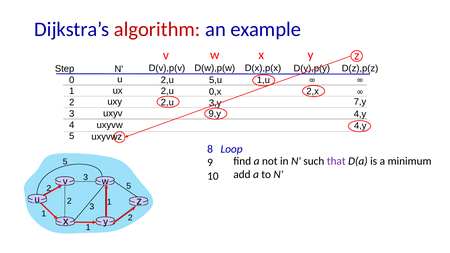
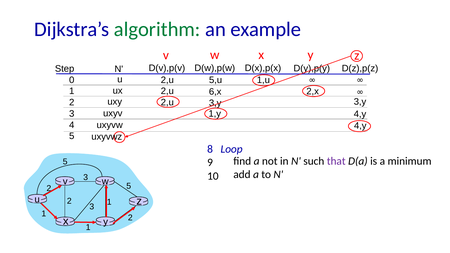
algorithm colour: red -> green (157, 29)
0,x: 0,x -> 6,x (215, 92)
uxy 7,y: 7,y -> 3,y (360, 102)
9,y: 9,y -> 1,y (215, 114)
